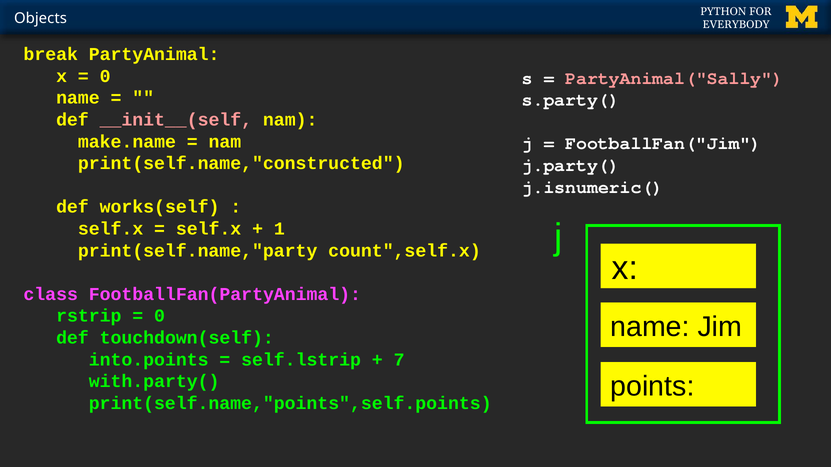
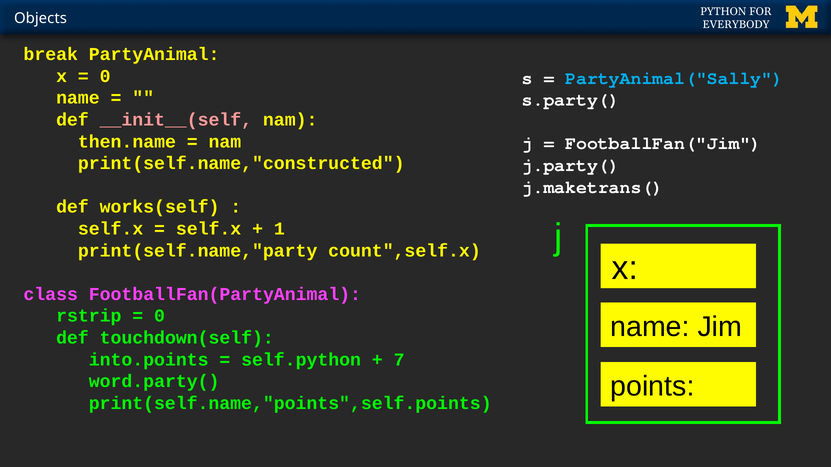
PartyAnimal("Sally colour: pink -> light blue (674, 78)
make.name: make.name -> then.name (127, 142)
j.isnumeric(: j.isnumeric( -> j.maketrans( (593, 187)
self.lstrip: self.lstrip -> self.python (301, 360)
with.party(: with.party( -> word.party( (154, 382)
